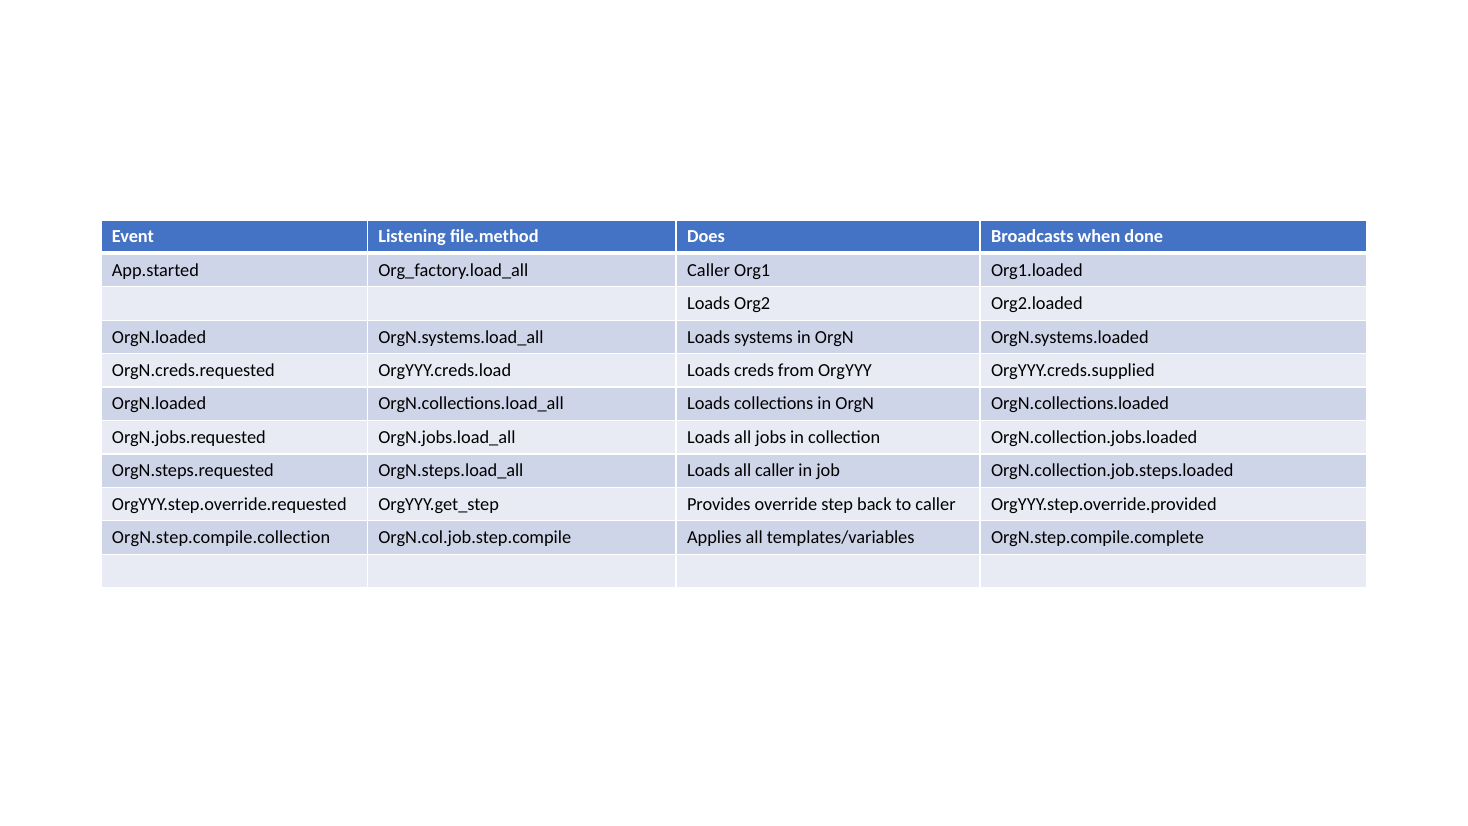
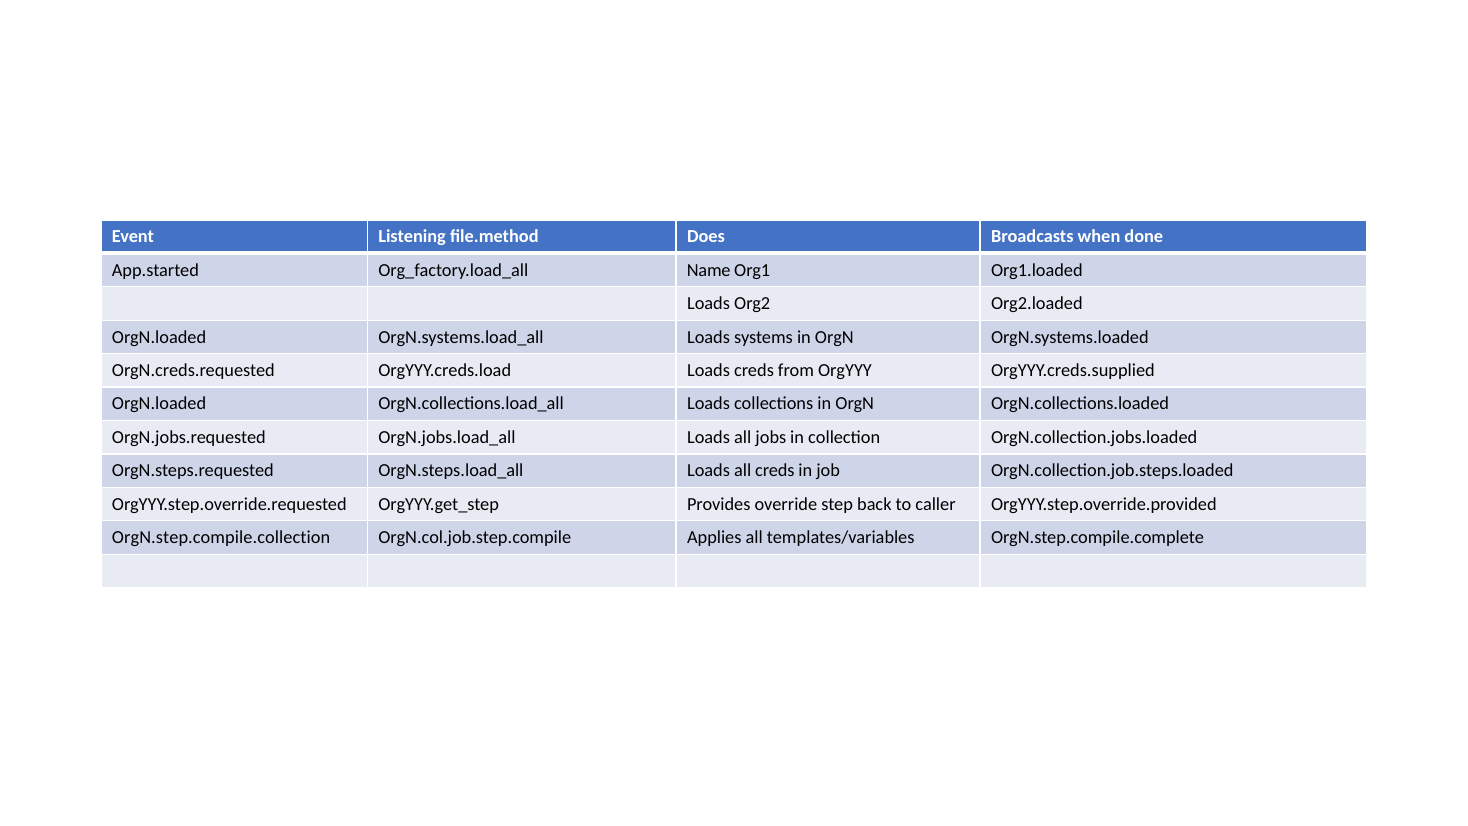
Caller: Caller -> Name (709, 270)
all caller: caller -> creds (775, 471)
